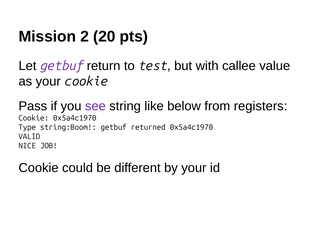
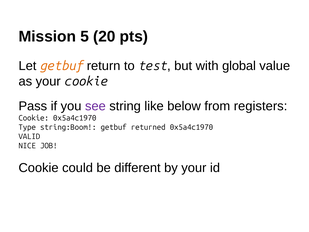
2: 2 -> 5 (85, 37)
getbuf colour: purple -> orange (62, 66)
callee: callee -> global (239, 66)
